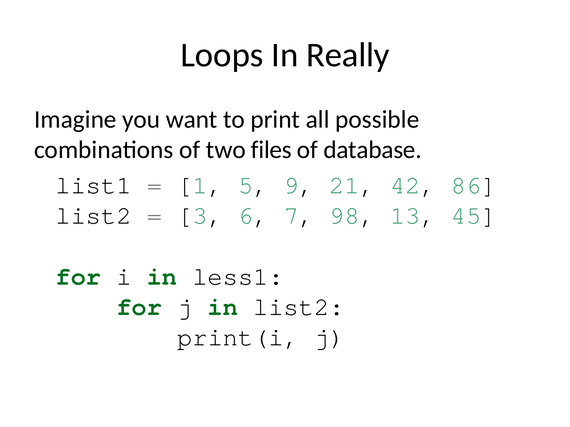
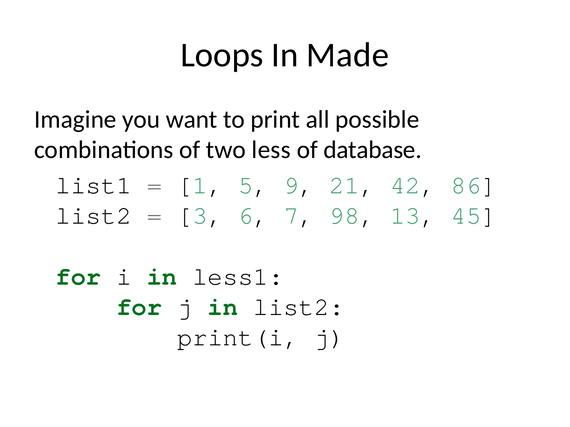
Really: Really -> Made (348, 55)
files: files -> less (271, 150)
